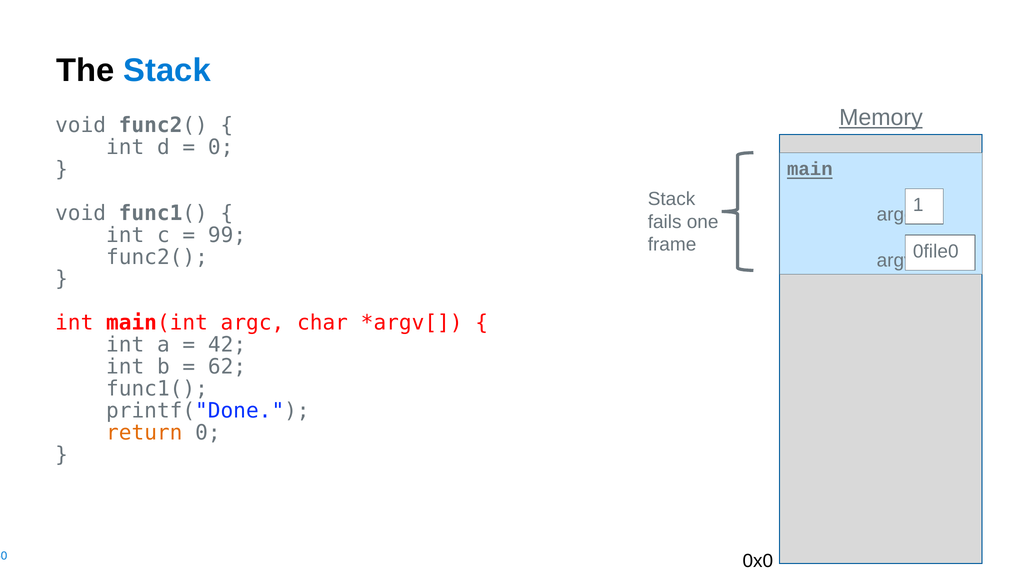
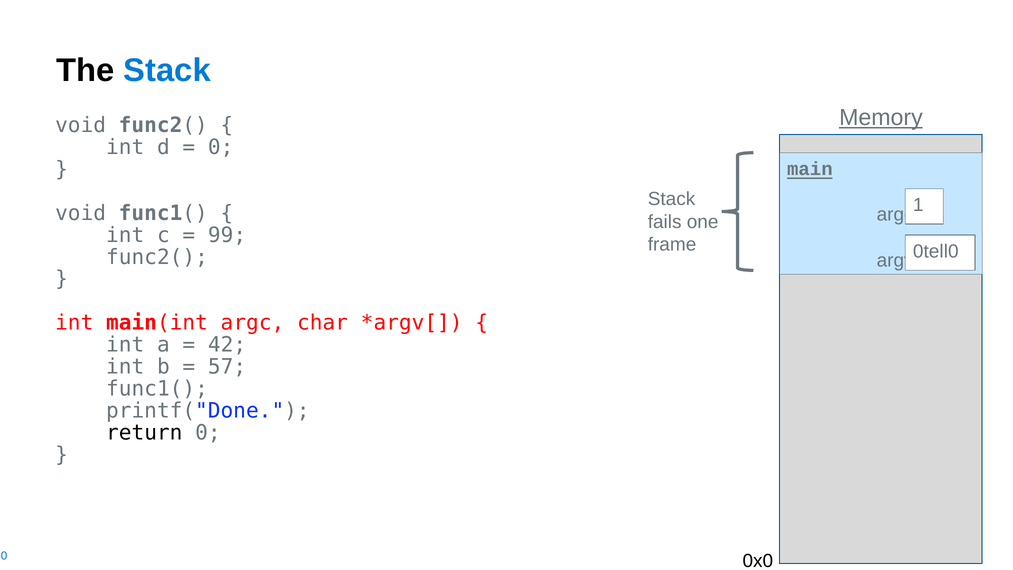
0file0: 0file0 -> 0tell0 (936, 251)
62: 62 -> 57 (227, 367)
return colour: orange -> black (144, 433)
